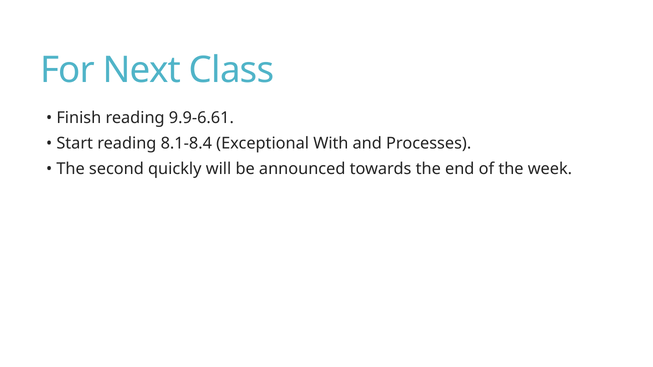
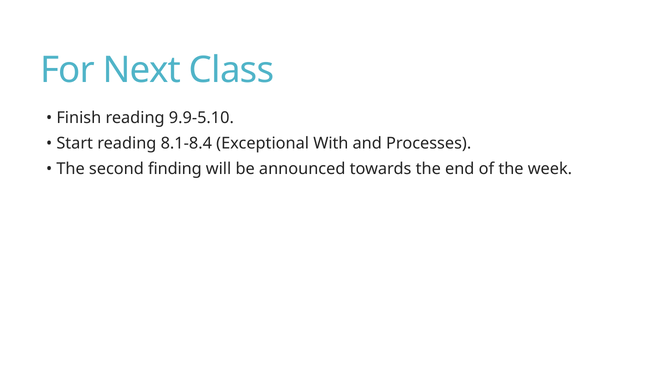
9.9-6.61: 9.9-6.61 -> 9.9-5.10 (201, 118)
quickly: quickly -> finding (175, 169)
